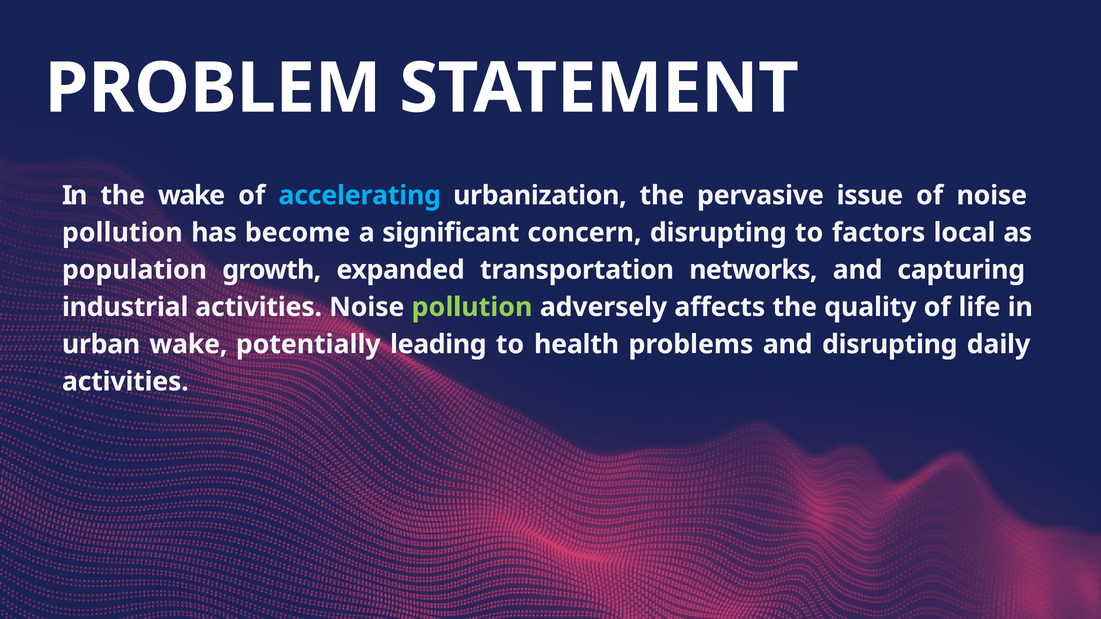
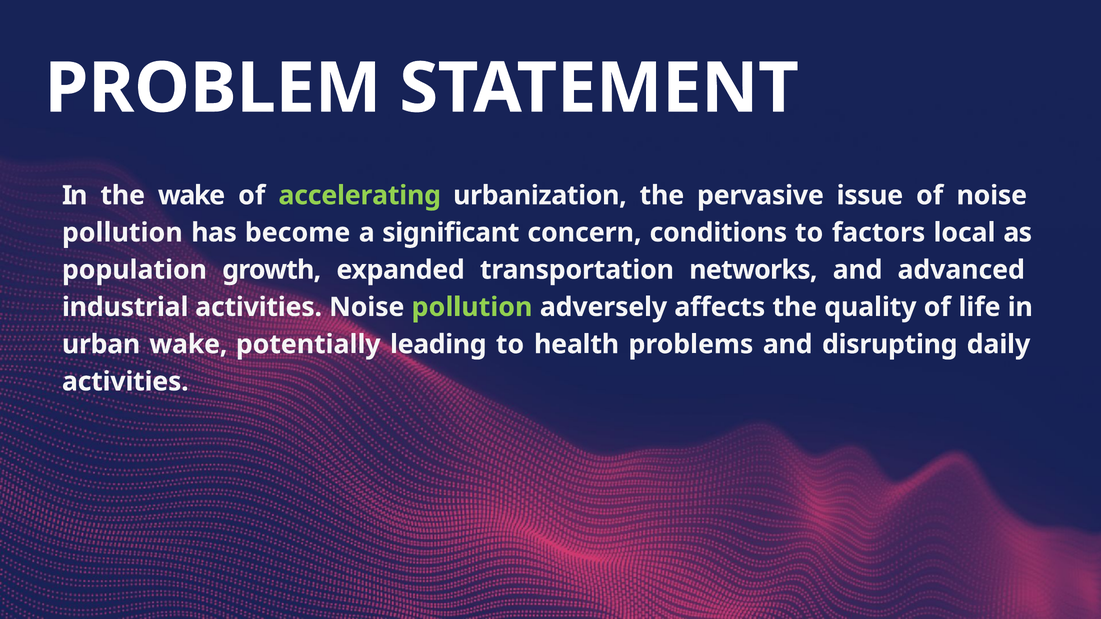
accelerating colour: light blue -> light green (360, 196)
concern disrupting: disrupting -> conditions (718, 233)
capturing: capturing -> advanced (961, 270)
